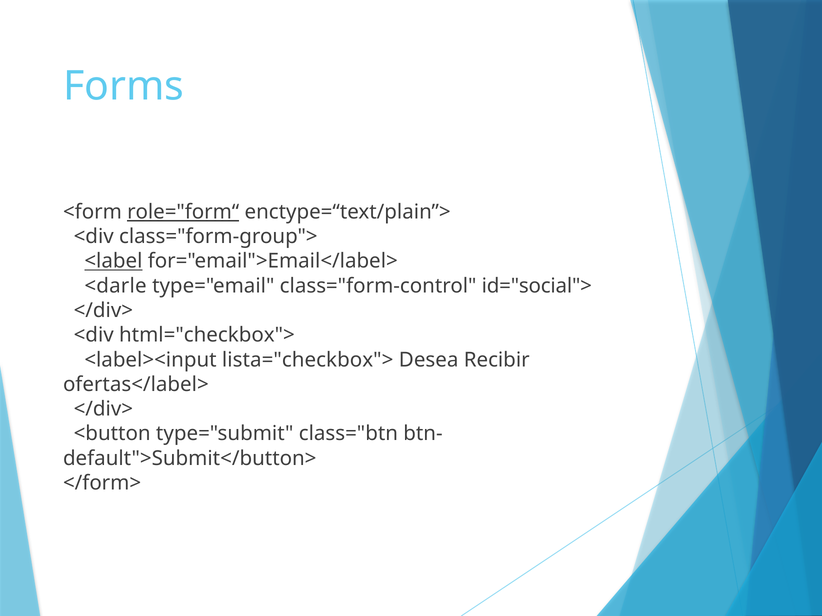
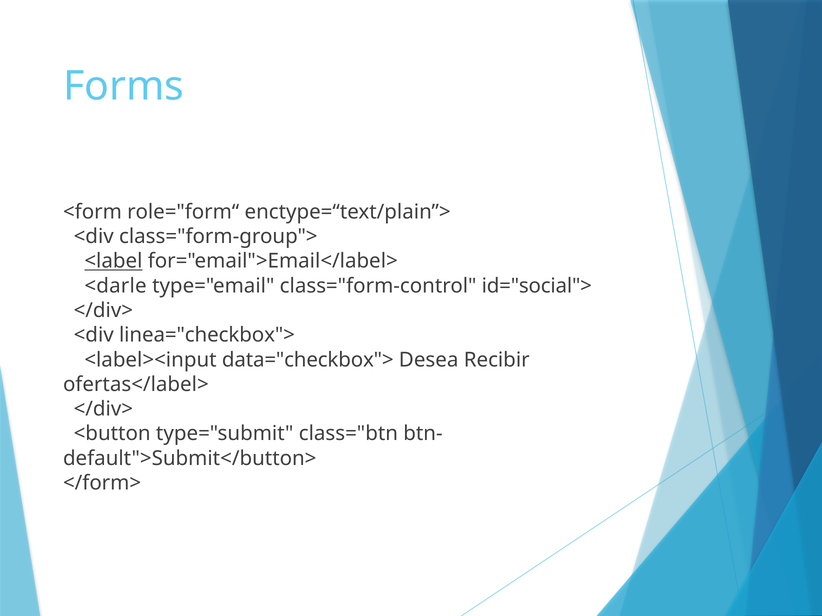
role="form“ underline: present -> none (183, 212)
html="checkbox">: html="checkbox"> -> linea="checkbox"> (207, 335)
lista="checkbox">: lista="checkbox"> -> data="checkbox"> (308, 360)
